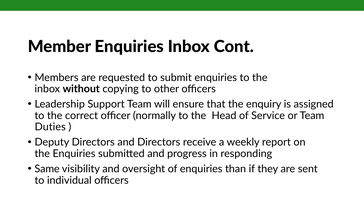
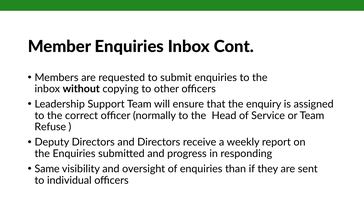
Duties: Duties -> Refuse (50, 127)
